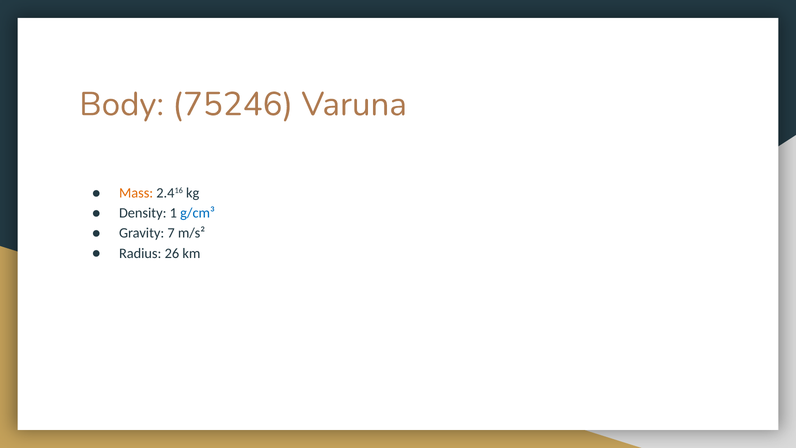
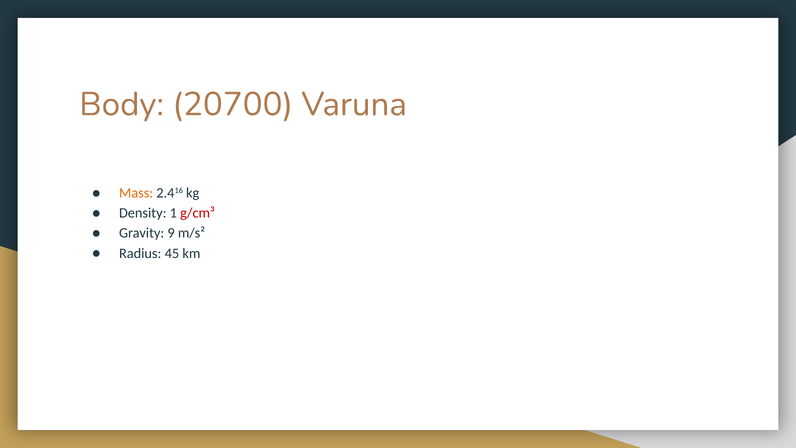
75246: 75246 -> 20700 (233, 104)
g/cm³ colour: blue -> red (198, 213)
7: 7 -> 9 (171, 233)
26: 26 -> 45 (172, 253)
